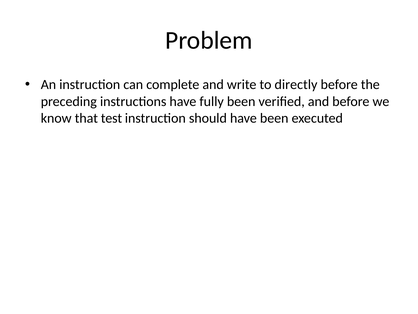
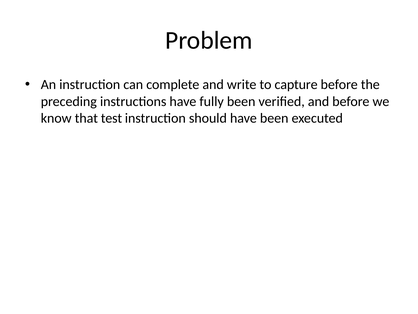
directly: directly -> capture (296, 85)
